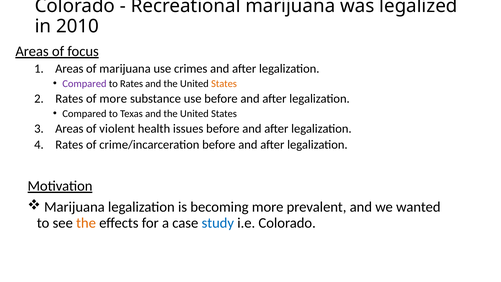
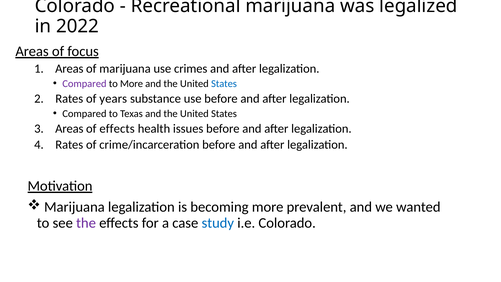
2010: 2010 -> 2022 (78, 26)
to Rates: Rates -> More (132, 84)
States colour: orange -> blue (224, 84)
of more: more -> years (113, 99)
of violent: violent -> effects (117, 129)
the colour: orange -> purple (86, 223)
